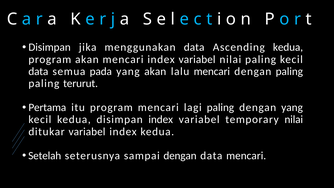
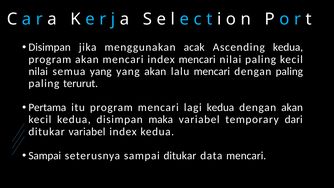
menggunakan data: data -> acak (194, 47)
mencari index variabel: variabel -> mencari (197, 59)
data: data -> nilai (38, 71)
semua pada: pada -> yang (101, 71)
lagi paling: paling -> kedua (220, 107)
dengan yang: yang -> akan (292, 107)
disimpan index: index -> maka (161, 119)
temporary nilai: nilai -> dari (294, 119)
Setelah: Setelah -> Sampai (45, 156)
sampai dengan: dengan -> ditukar (180, 156)
